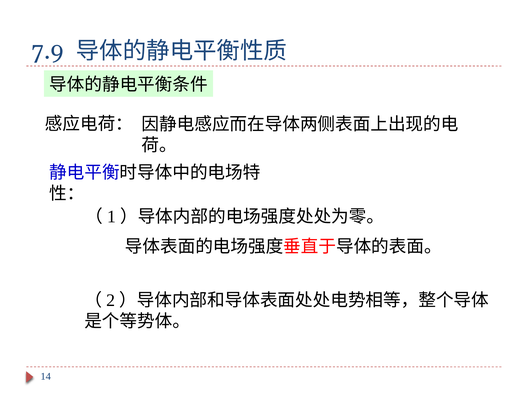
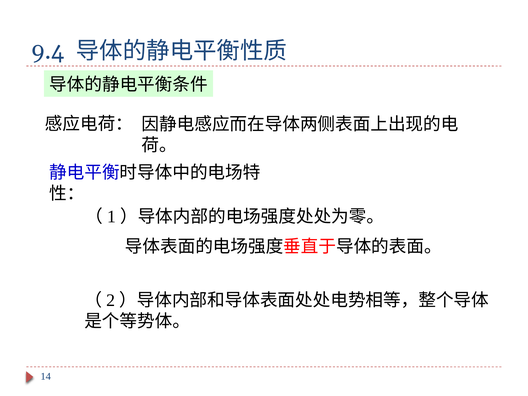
7.9: 7.9 -> 9.4 (48, 51)
